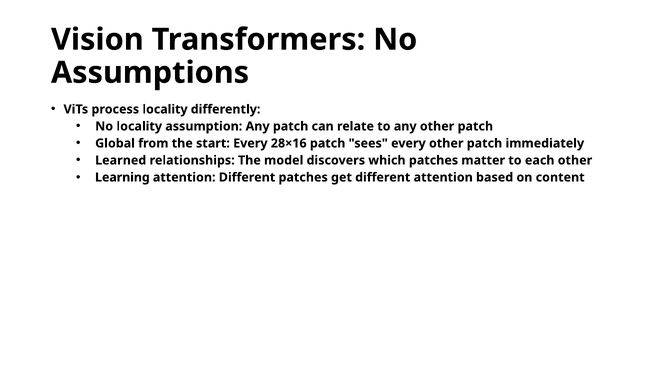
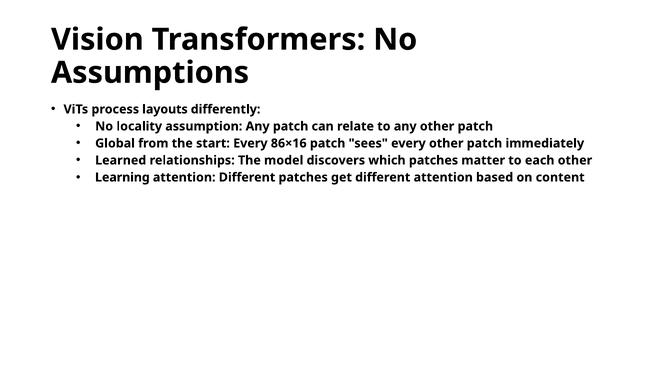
process locality: locality -> layouts (165, 109)
28×16: 28×16 -> 86×16 (289, 143)
